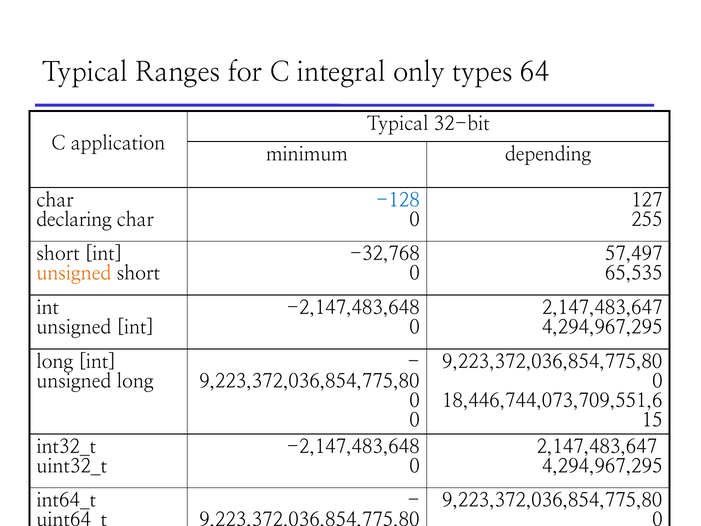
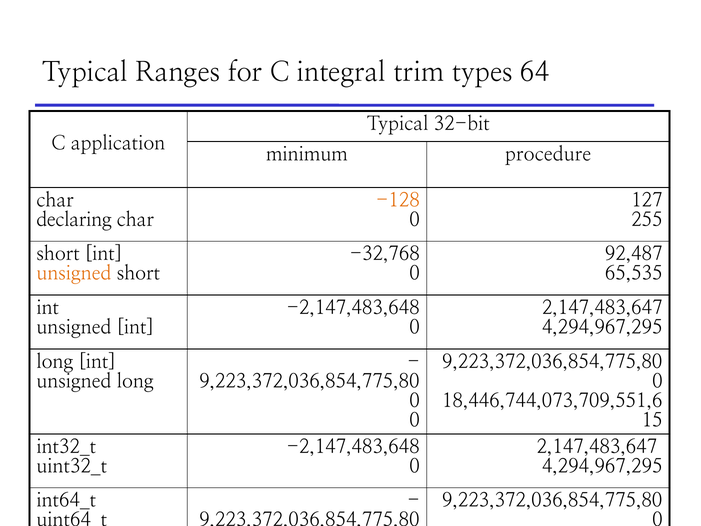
only: only -> trim (419, 72)
depending: depending -> procedure (548, 154)
-128 colour: blue -> orange (398, 200)
57,497: 57,497 -> 92,487 (634, 254)
